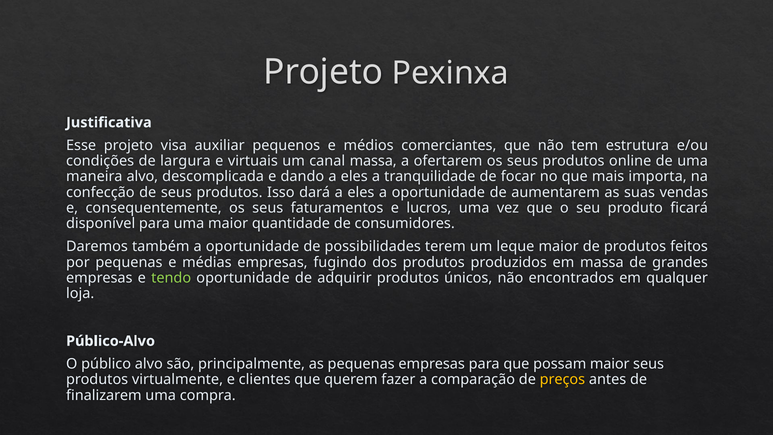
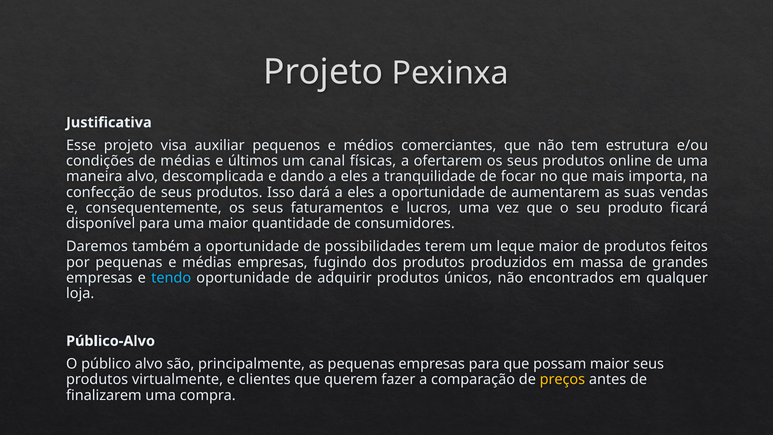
de largura: largura -> médias (185, 161)
virtuais: virtuais -> últimos (253, 161)
canal massa: massa -> físicas (373, 161)
tendo colour: light green -> light blue (171, 278)
